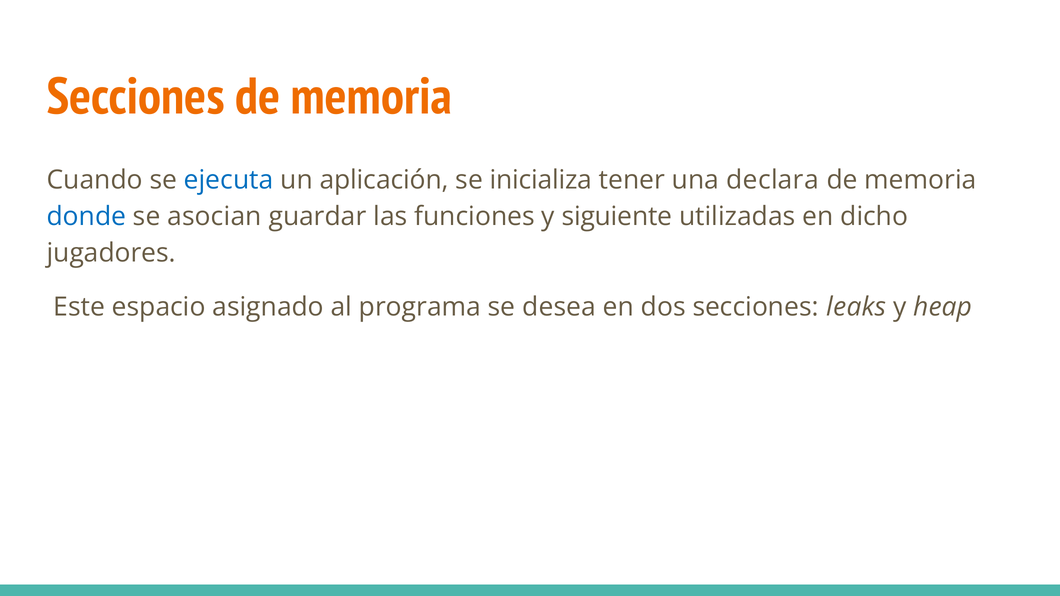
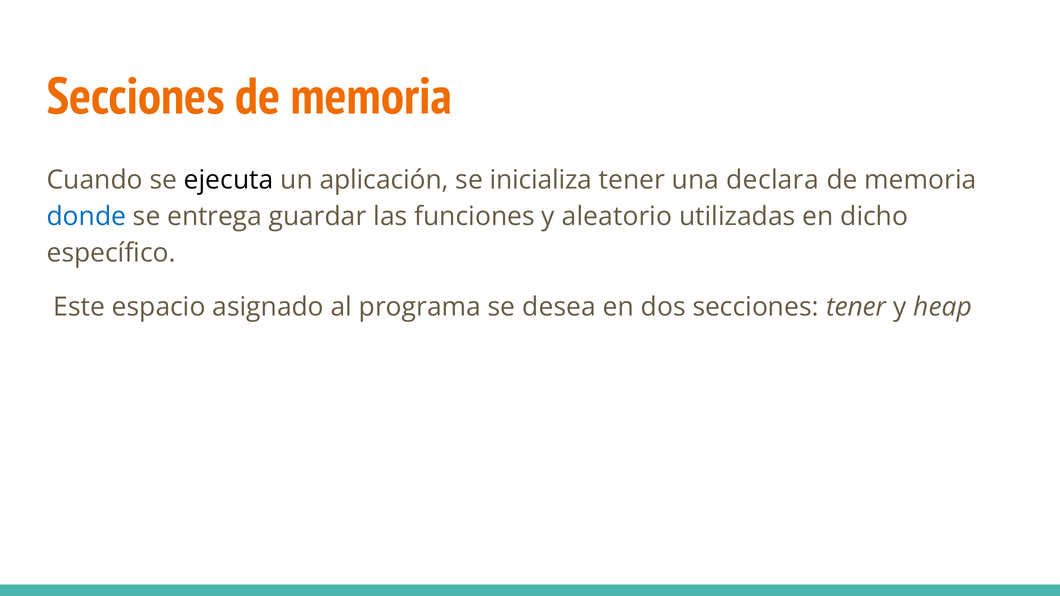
ejecuta colour: blue -> black (229, 180)
asocian: asocian -> entrega (215, 216)
siguiente: siguiente -> aleatorio (617, 216)
jugadores: jugadores -> específico (111, 253)
secciones leaks: leaks -> tener (856, 307)
